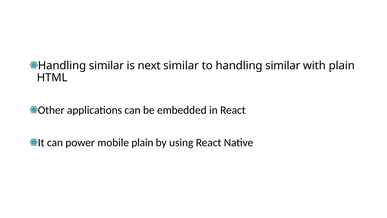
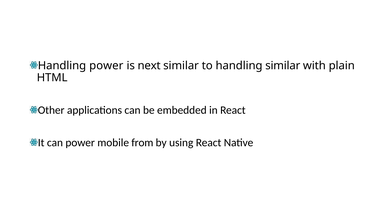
similar: similar -> power (106, 65)
mobile plain: plain -> from (142, 143)
